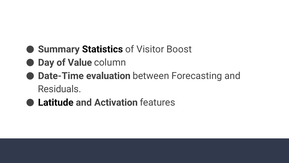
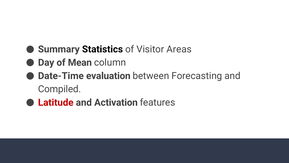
Boost: Boost -> Areas (179, 49)
Value: Value -> Mean (80, 62)
Residuals: Residuals -> Compiled (60, 89)
Latitude colour: black -> red (56, 102)
